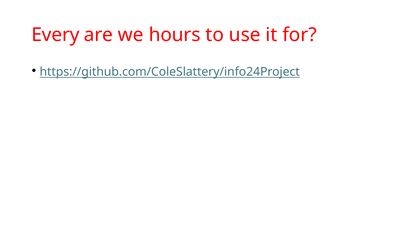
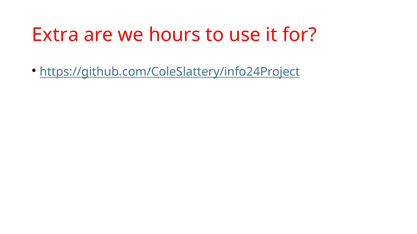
Every: Every -> Extra (55, 35)
